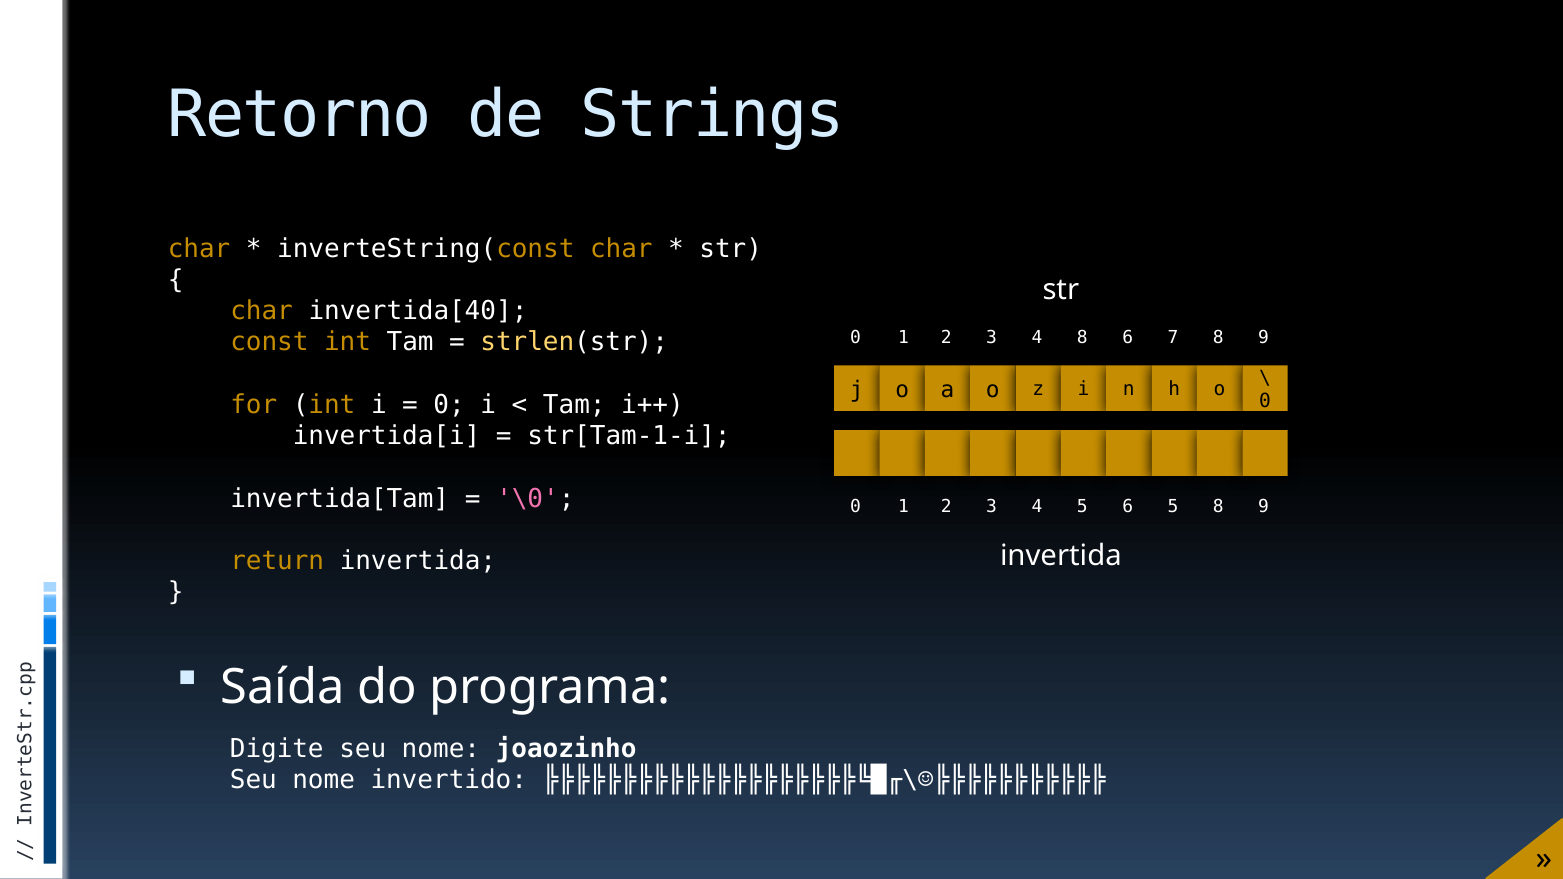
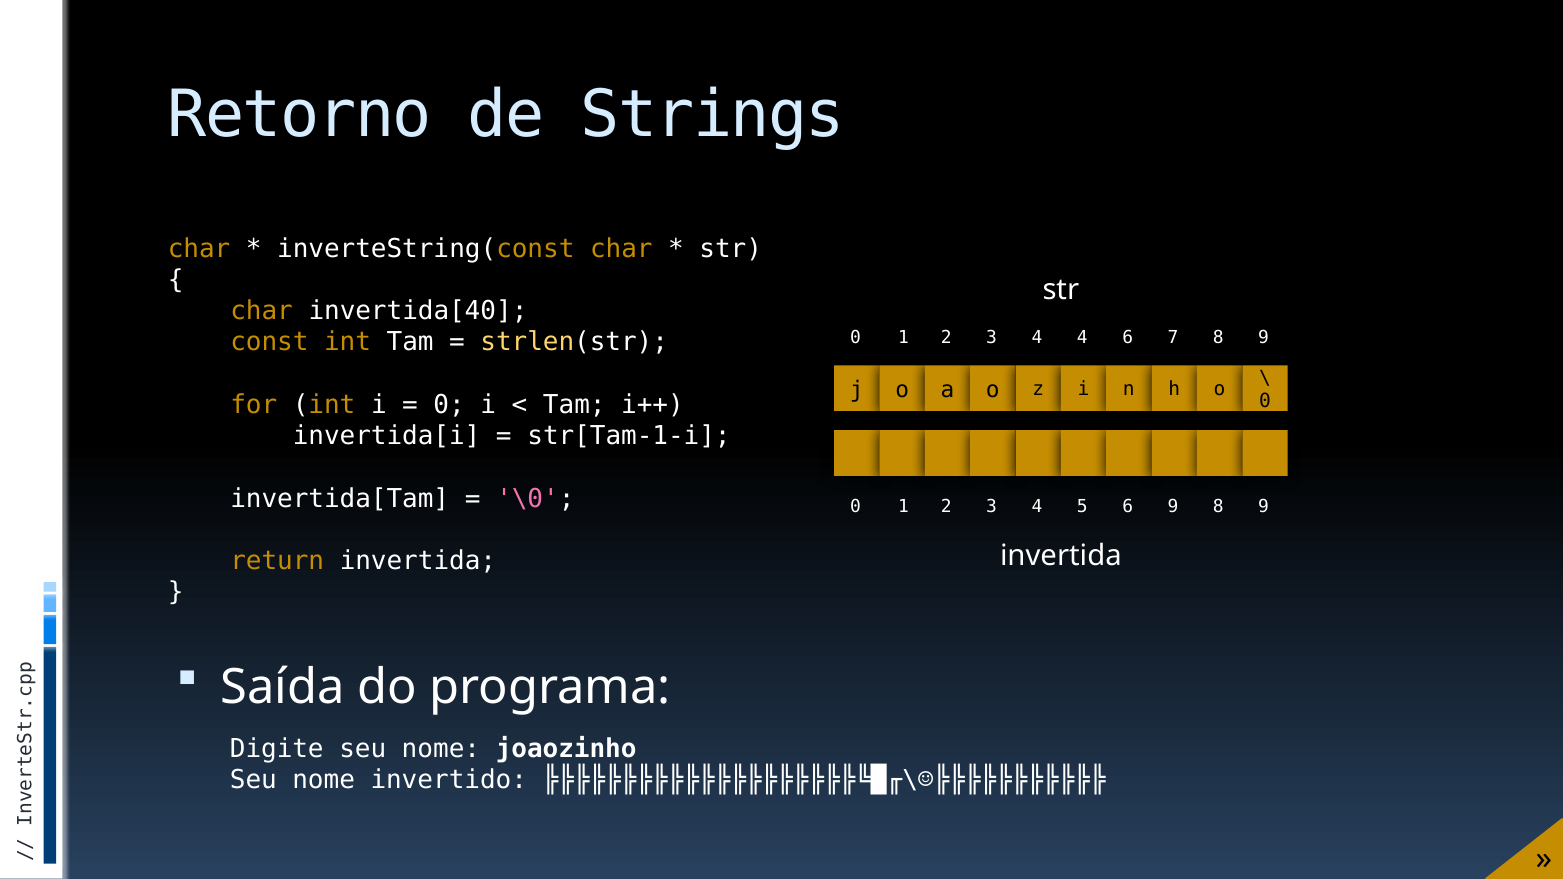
4 8: 8 -> 4 (1082, 337)
6 5: 5 -> 9 (1173, 507)
